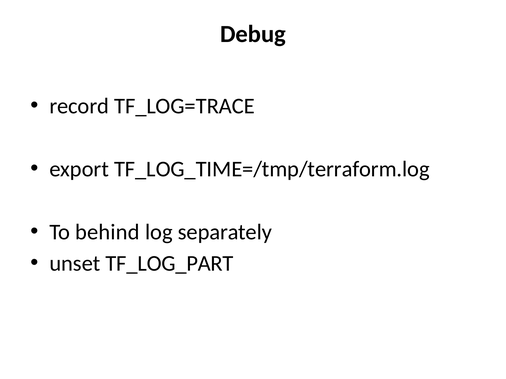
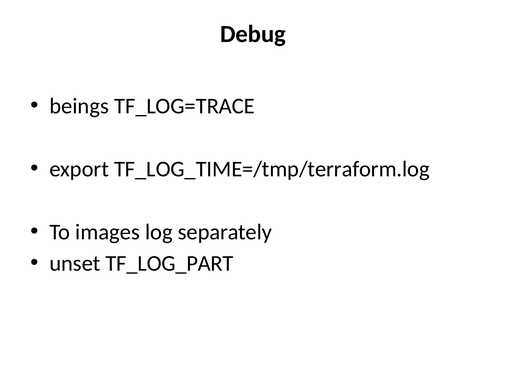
record: record -> beings (79, 106)
behind: behind -> images (108, 232)
